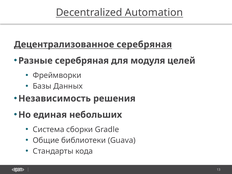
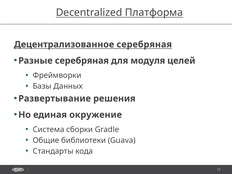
Automation: Automation -> Платформа (154, 13)
Независимость: Независимость -> Развертывание (55, 99)
небольших: небольших -> окружение (96, 115)
